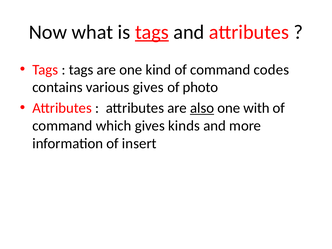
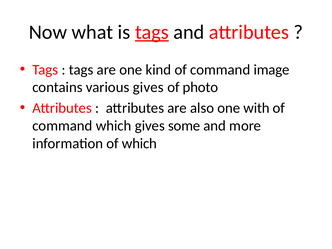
codes: codes -> image (271, 70)
also underline: present -> none (202, 108)
kinds: kinds -> some (184, 126)
of insert: insert -> which (139, 143)
